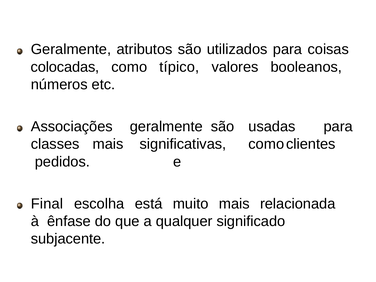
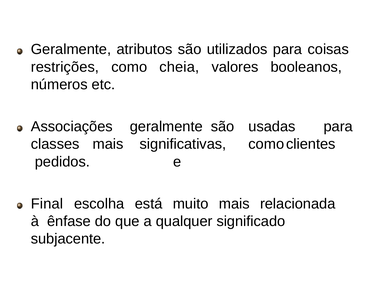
colocadas: colocadas -> restrições (65, 67)
típico: típico -> cheia (179, 67)
